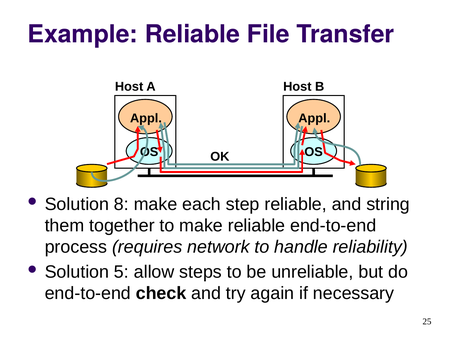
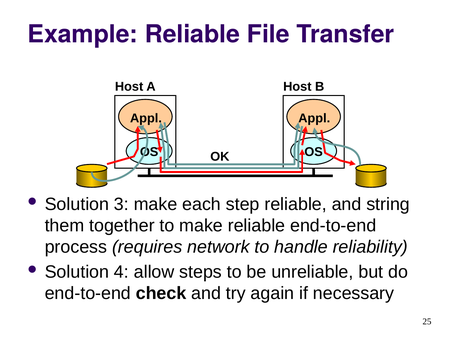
8: 8 -> 3 (121, 204)
5: 5 -> 4 (121, 272)
